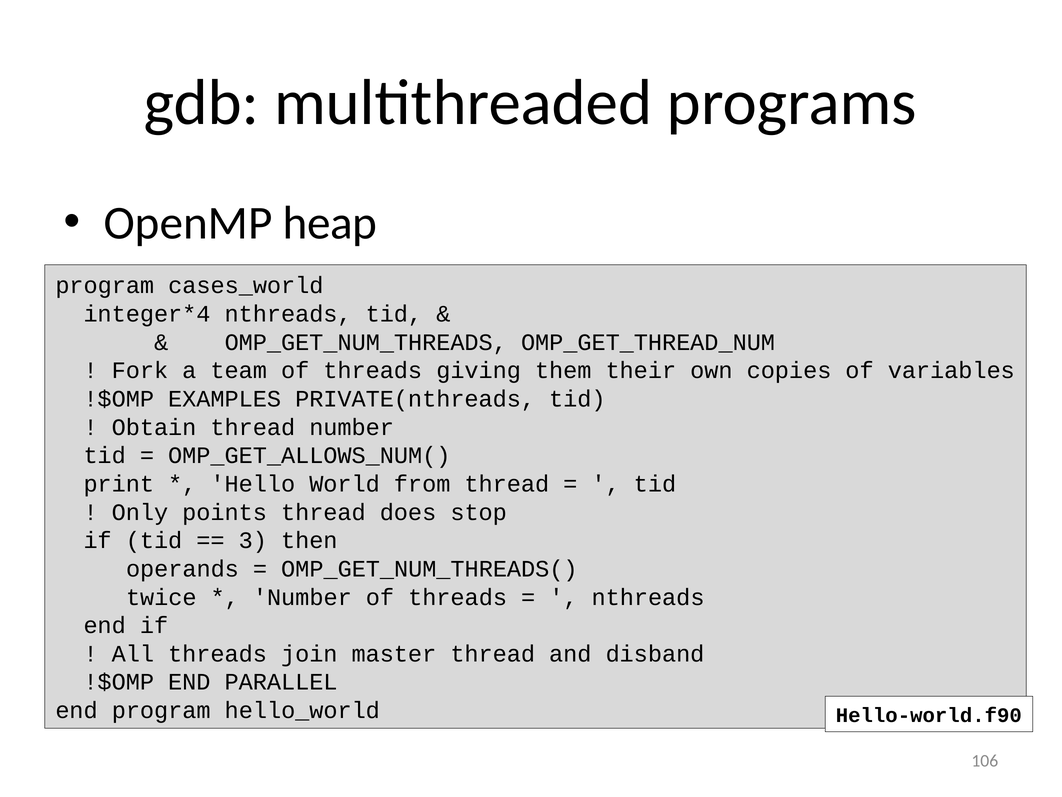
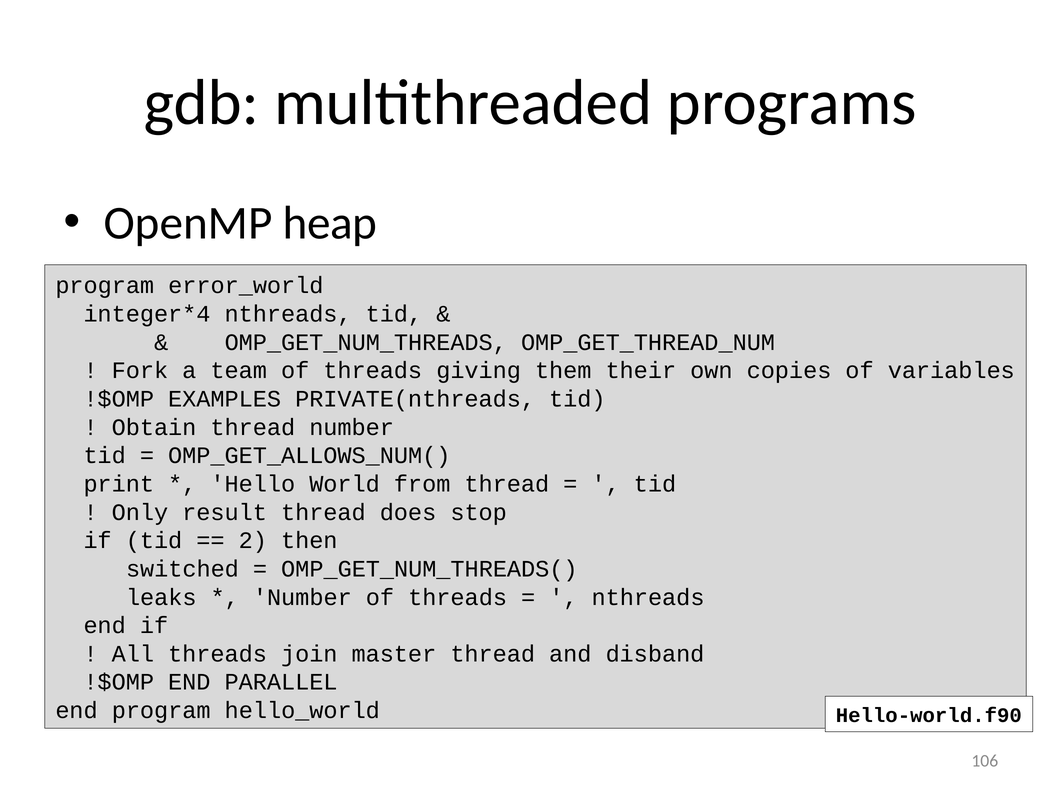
cases_world: cases_world -> error_world (246, 285)
points: points -> result (225, 512)
3: 3 -> 2 (253, 540)
operands: operands -> switched (182, 569)
twice: twice -> leaks (161, 597)
